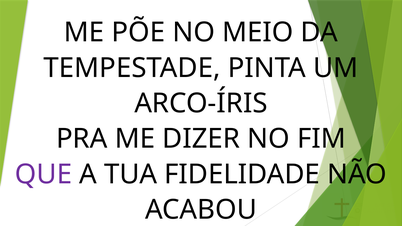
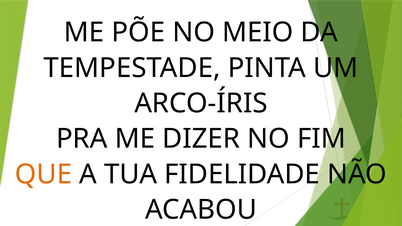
QUE colour: purple -> orange (44, 174)
